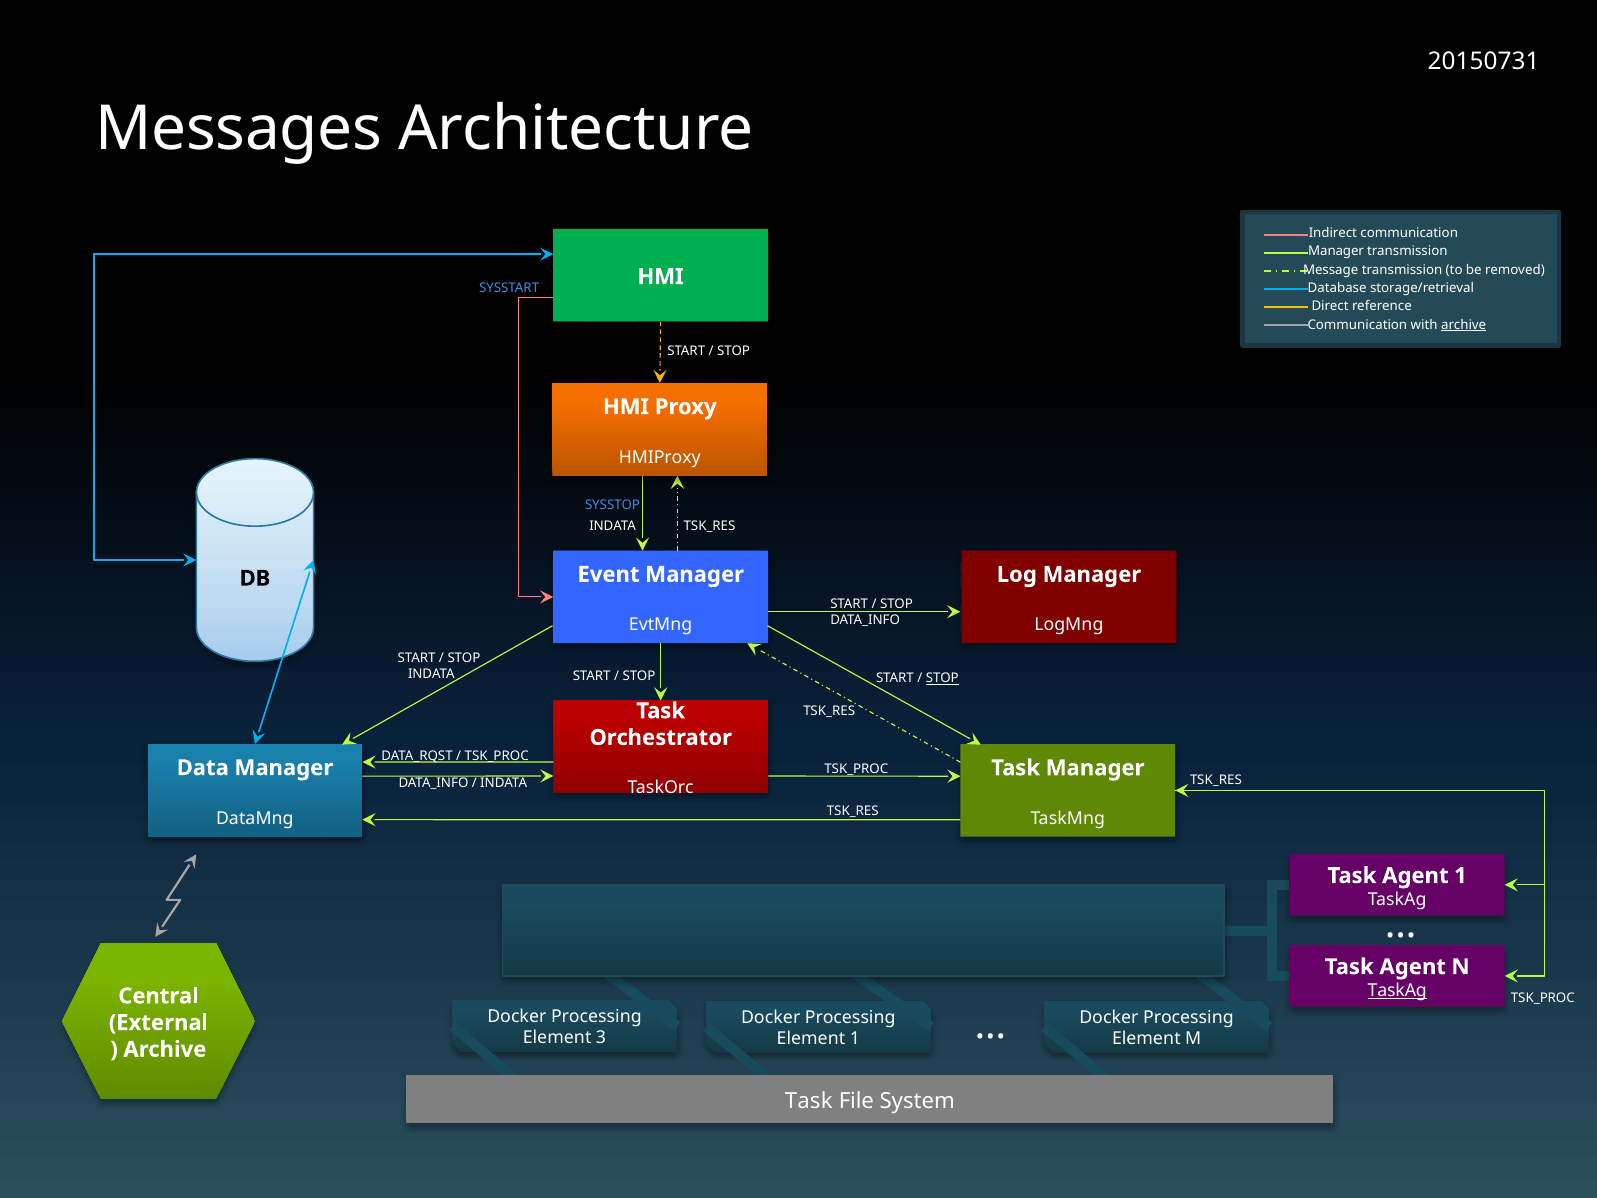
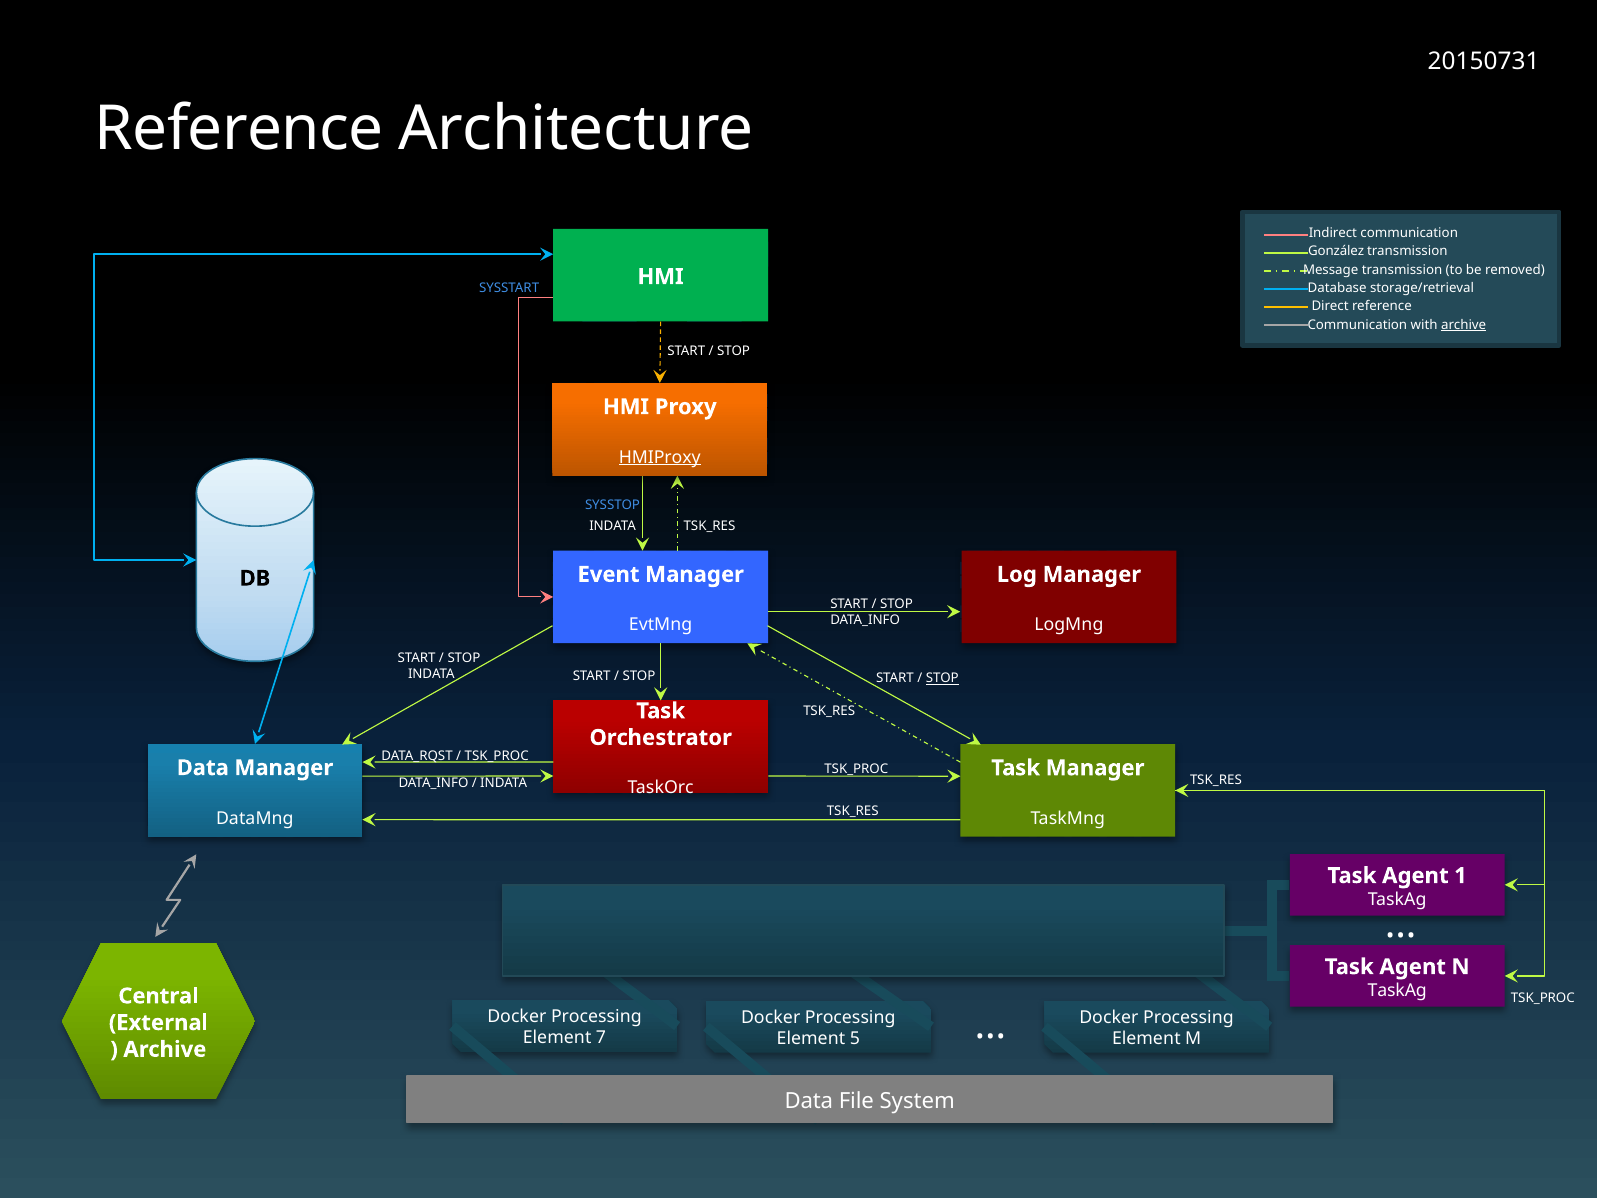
Messages: Messages -> Reference (239, 129)
Manager: Manager -> González (1336, 251)
HMIProxy underline: none -> present (660, 457)
TaskAg underline: present -> none (1397, 990)
3: 3 -> 7 (601, 1038)
1: 1 -> 5 (855, 1038)
Task: Task -> Data (809, 1101)
